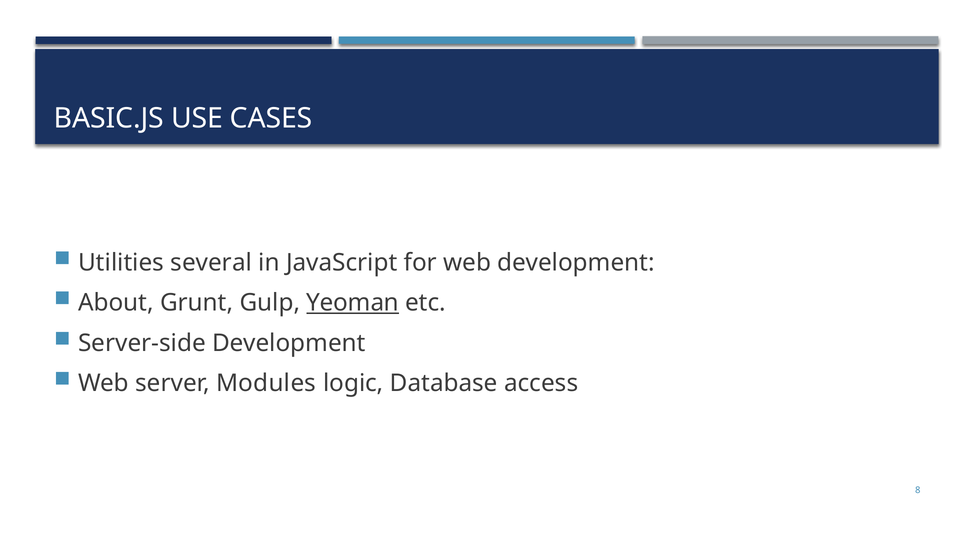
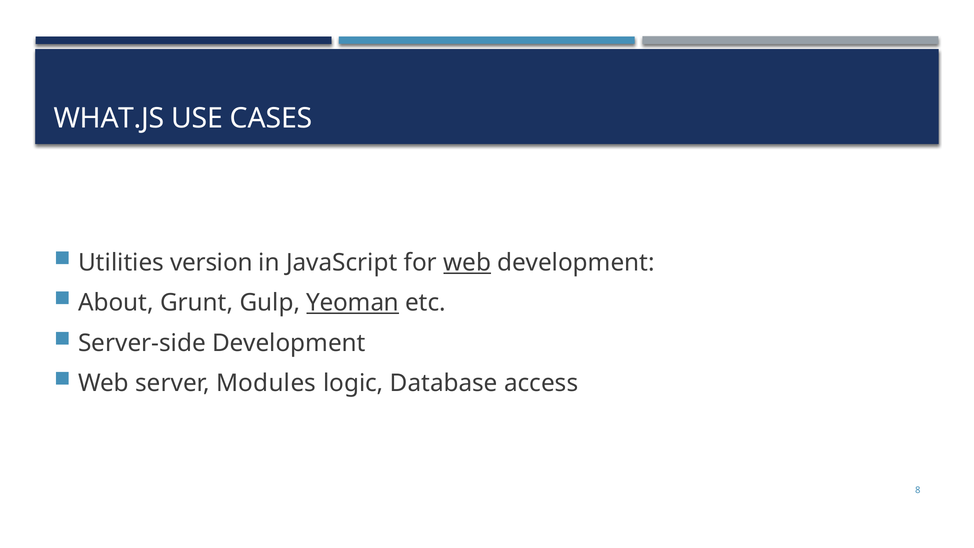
BASIC.JS: BASIC.JS -> WHAT.JS (109, 118)
several: several -> version (211, 263)
web underline: none -> present (467, 263)
